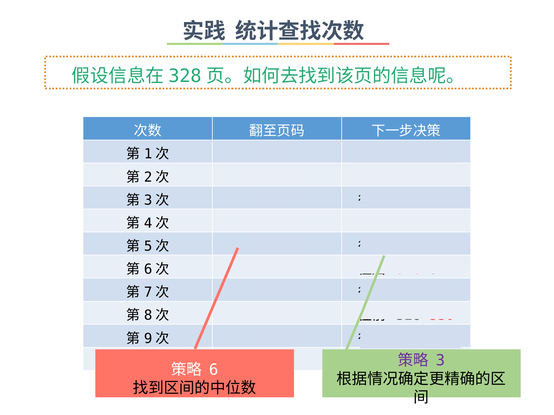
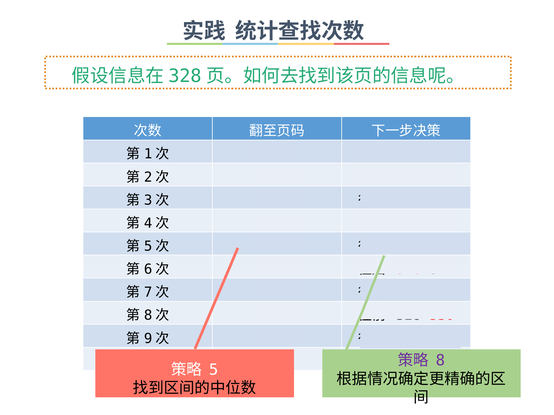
3: 3 -> 8 (440, 361)
6: 6 -> 5 (214, 370)
